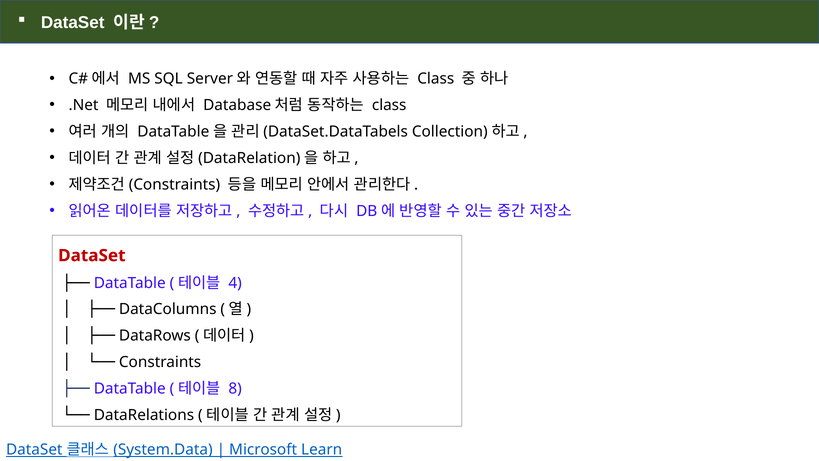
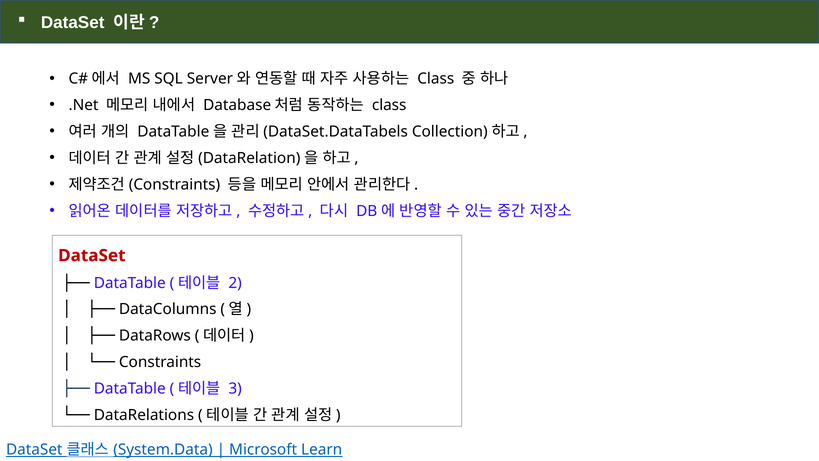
4: 4 -> 2 (235, 283)
8: 8 -> 3 (235, 389)
